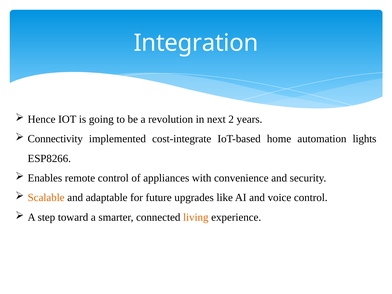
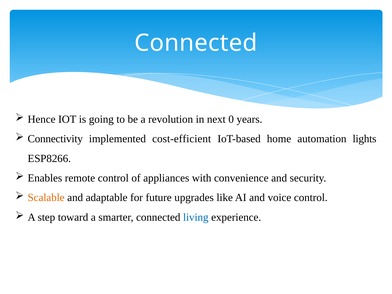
Integration: Integration -> Connected (196, 43)
2: 2 -> 0 (231, 119)
cost-integrate: cost-integrate -> cost-efficient (182, 139)
living colour: orange -> blue (196, 217)
